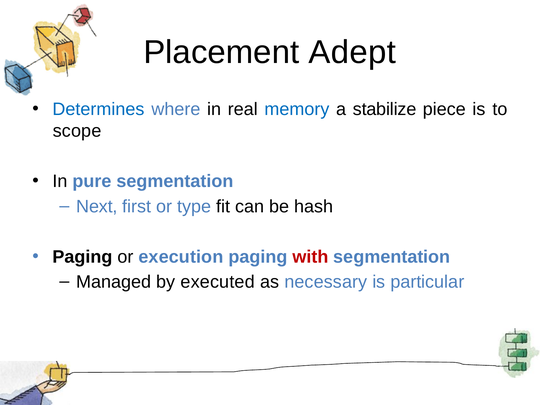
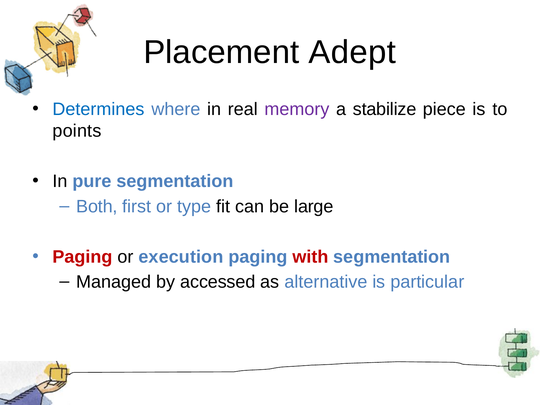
memory colour: blue -> purple (297, 109)
scope: scope -> points (77, 131)
Next: Next -> Both (97, 206)
hash: hash -> large (314, 206)
Paging colour: black -> red (83, 257)
executed: executed -> accessed (218, 282)
necessary: necessary -> alternative (326, 282)
